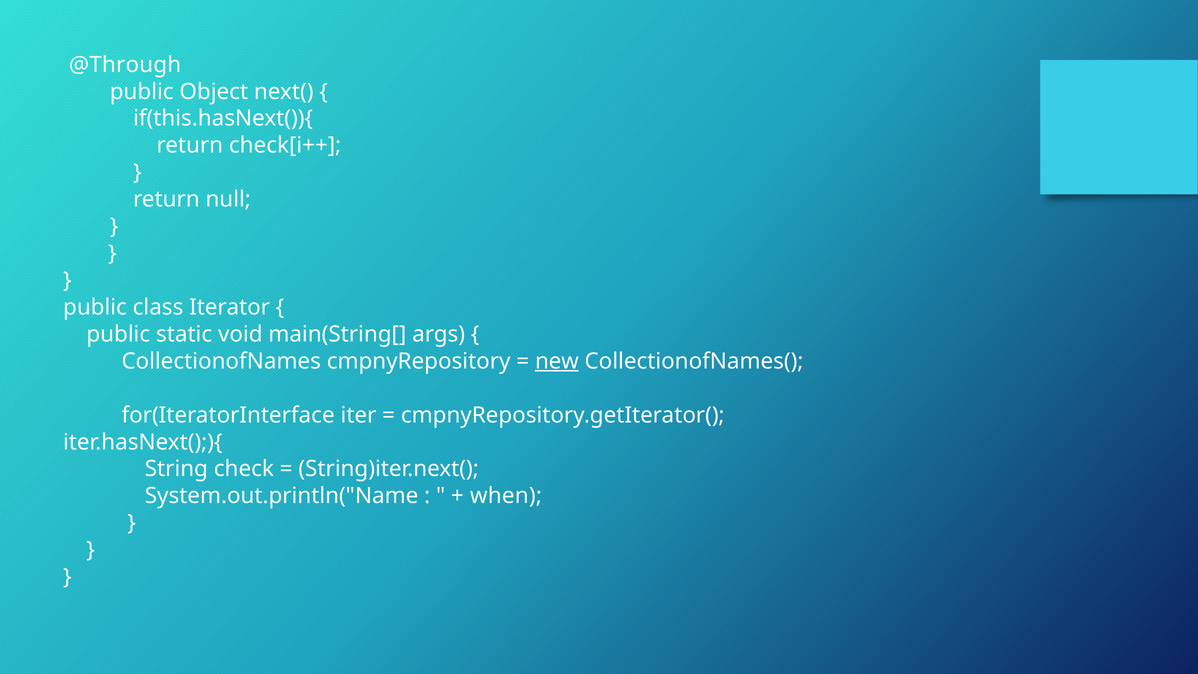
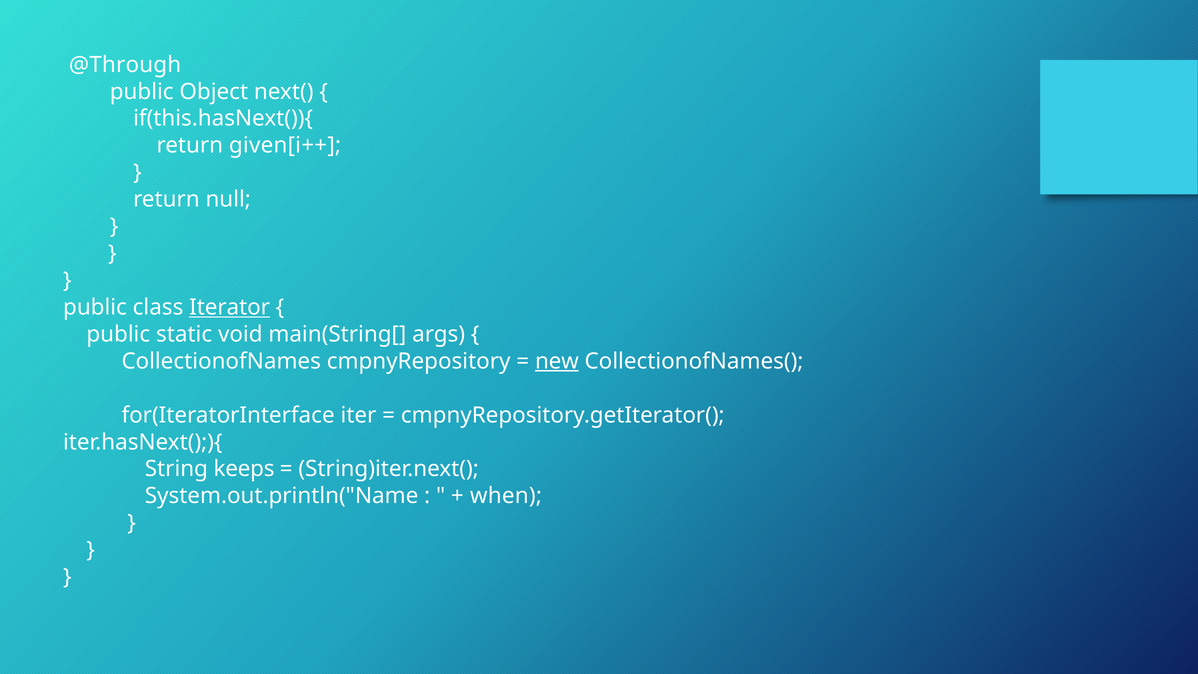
check[i++: check[i++ -> given[i++ (285, 146)
Iterator underline: none -> present (230, 307)
check: check -> keeps (244, 469)
